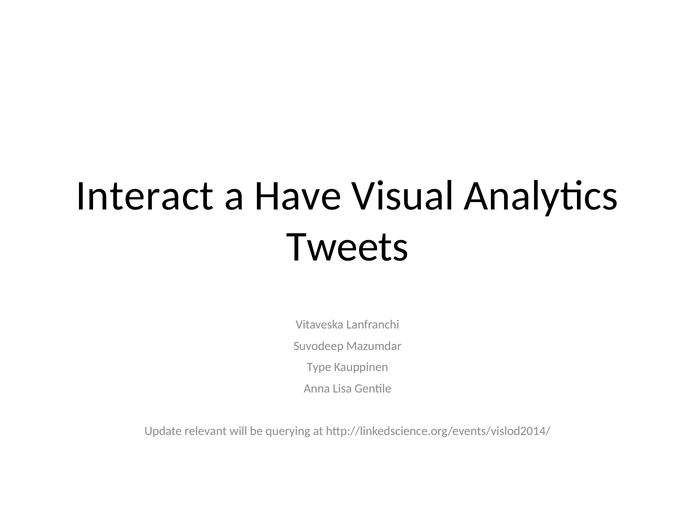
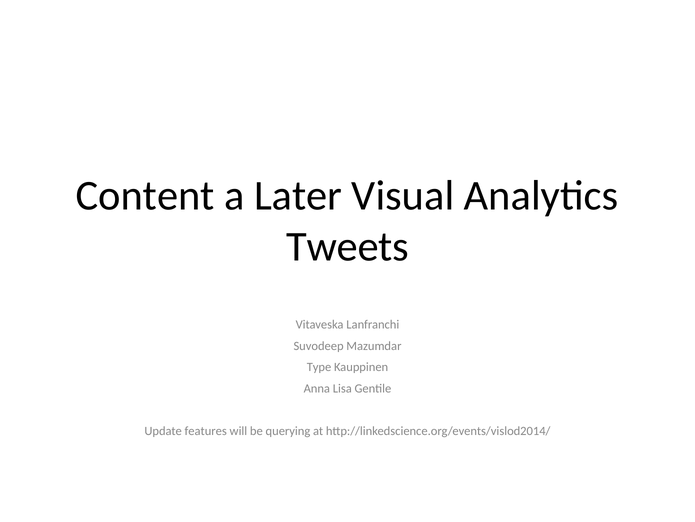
Interact: Interact -> Content (145, 195)
Have: Have -> Later (298, 195)
relevant: relevant -> features (206, 431)
